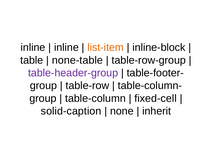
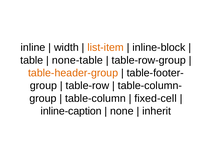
inline: inline -> width (66, 47)
table-header-group colour: purple -> orange (73, 73)
solid-caption: solid-caption -> inline-caption (71, 111)
